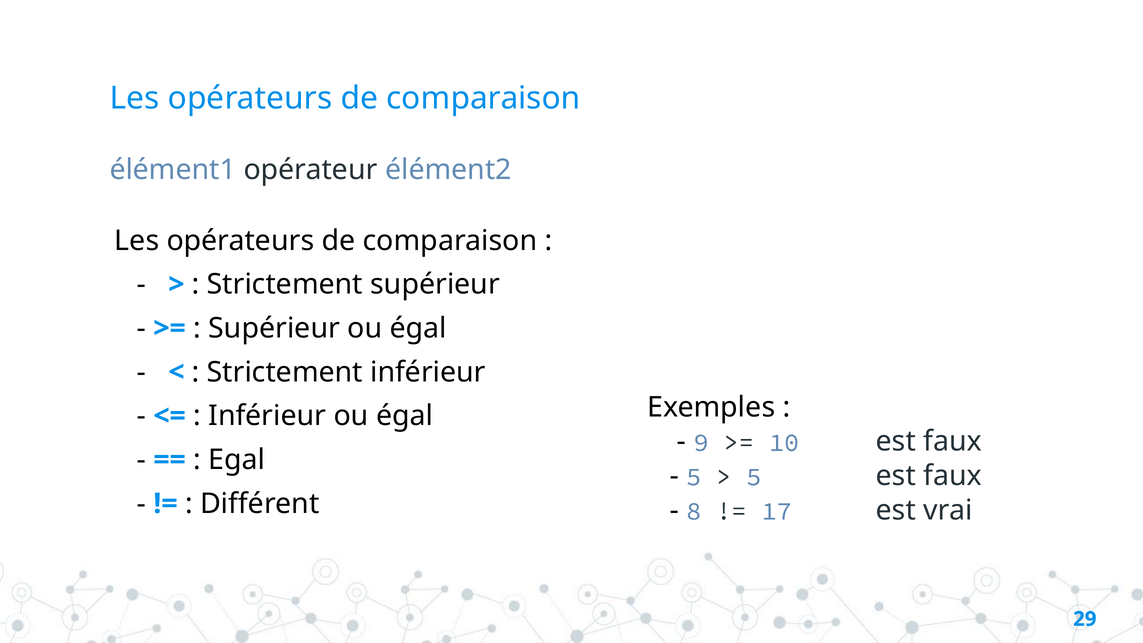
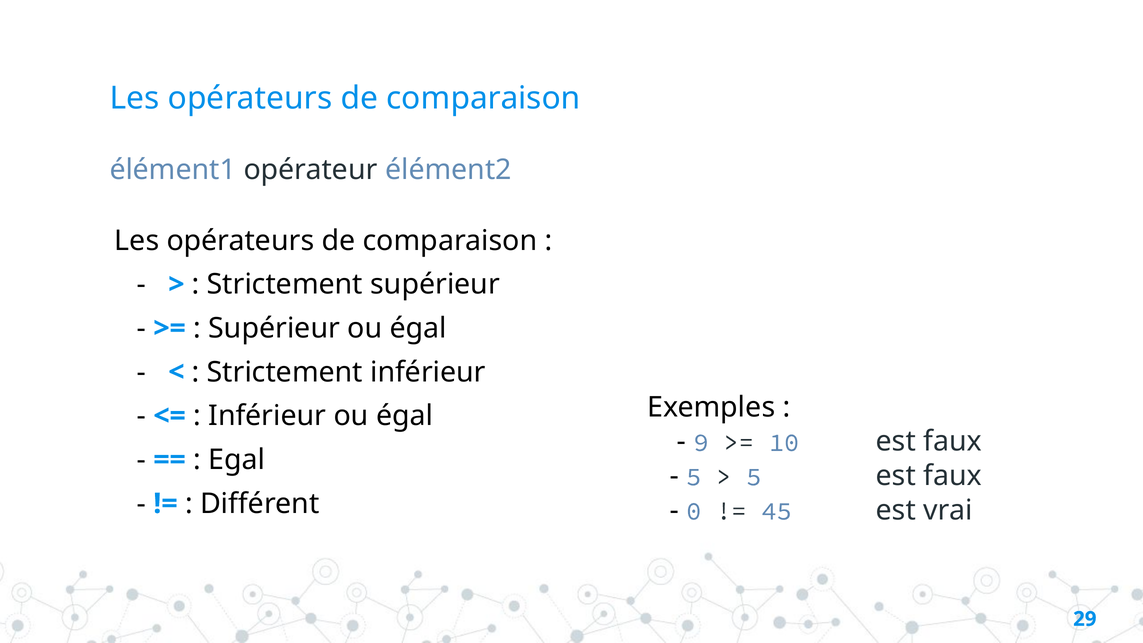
8: 8 -> 0 (694, 511)
17: 17 -> 45 (777, 511)
